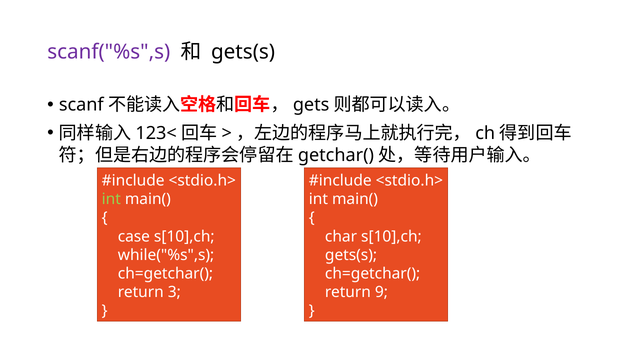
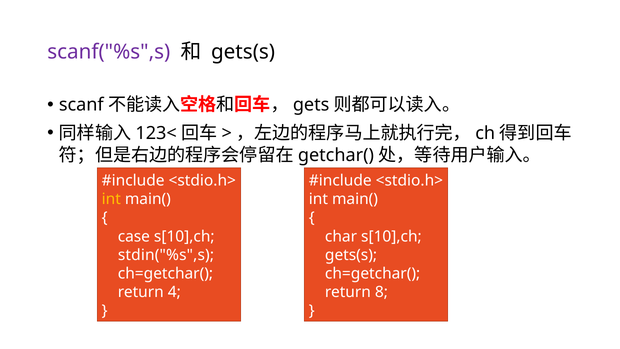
int colour: light green -> yellow (111, 199)
while("%s",s: while("%s",s -> stdin("%s",s (166, 255)
3: 3 -> 4 (174, 292)
9: 9 -> 8 (381, 292)
